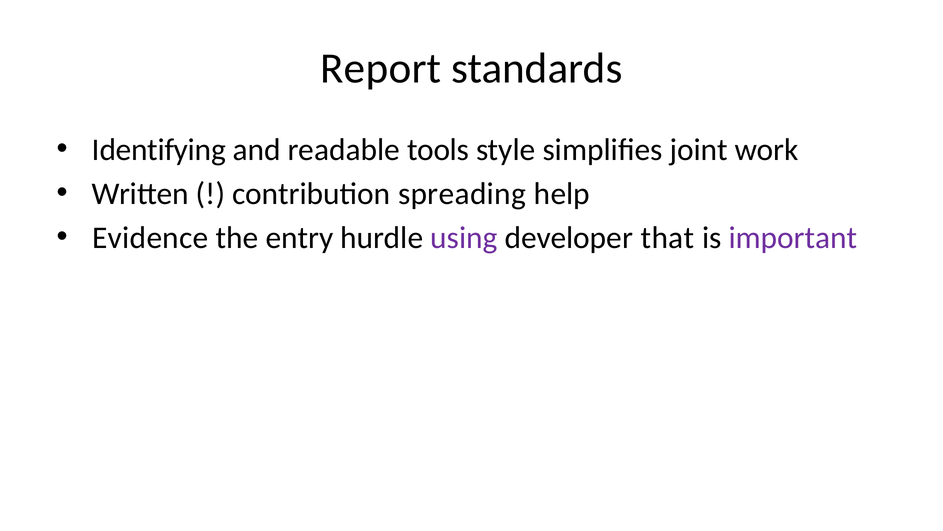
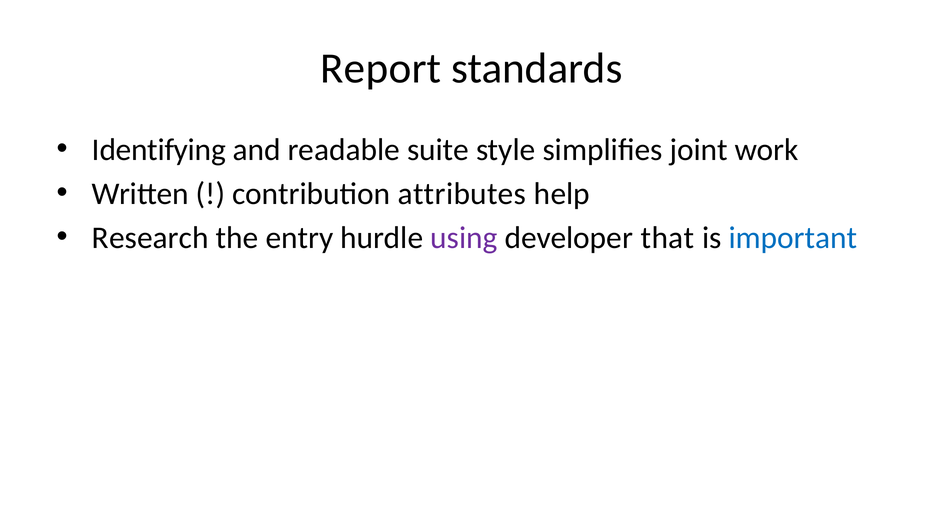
tools: tools -> suite (438, 150)
spreading: spreading -> attributes (462, 194)
Evidence: Evidence -> Research (150, 238)
important colour: purple -> blue (793, 238)
